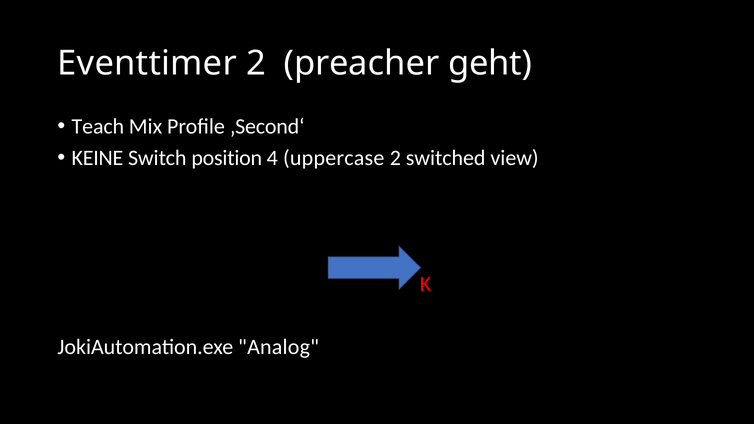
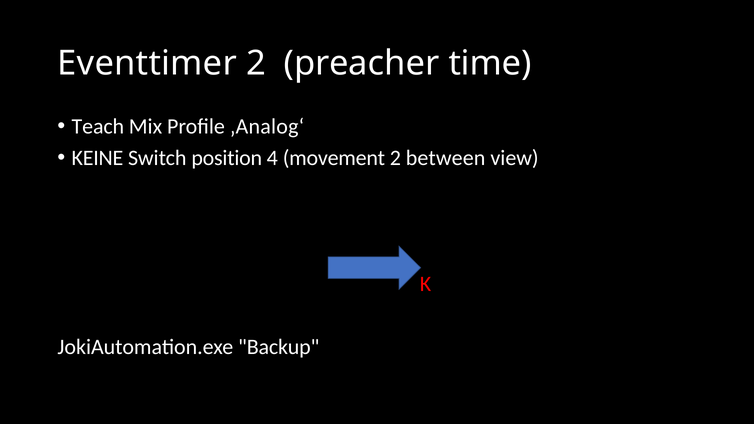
geht: geht -> time (490, 63)
‚Second‘: ‚Second‘ -> ‚Analog‘ (267, 126)
uppercase: uppercase -> movement (334, 158)
switched: switched -> between (446, 158)
Analog: Analog -> Backup (279, 347)
